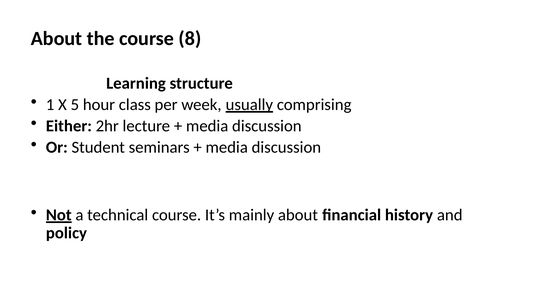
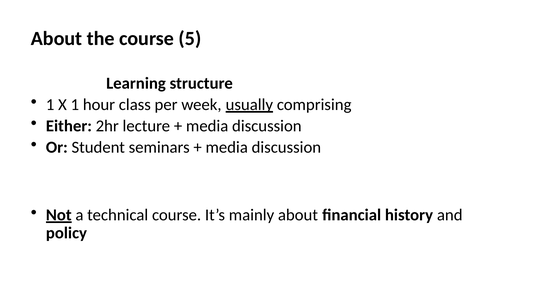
8: 8 -> 5 (190, 39)
X 5: 5 -> 1 (75, 105)
